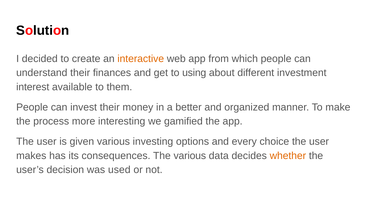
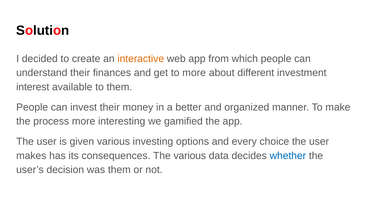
to using: using -> more (194, 73)
whether colour: orange -> blue (288, 156)
was used: used -> them (119, 170)
